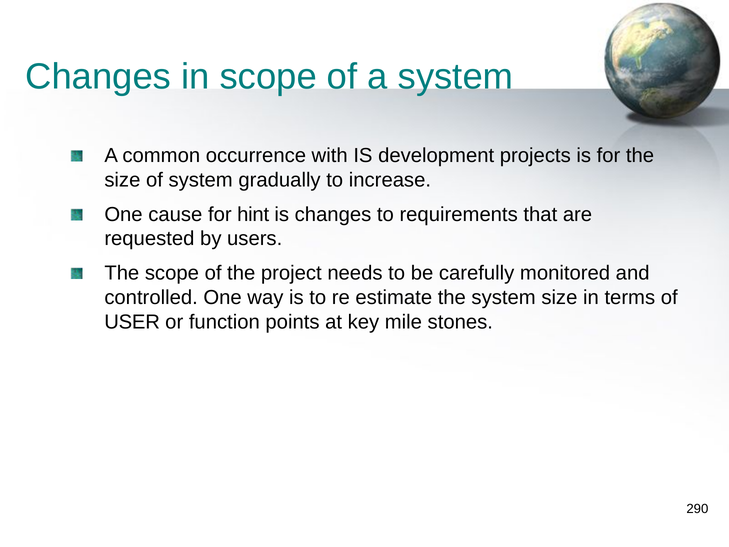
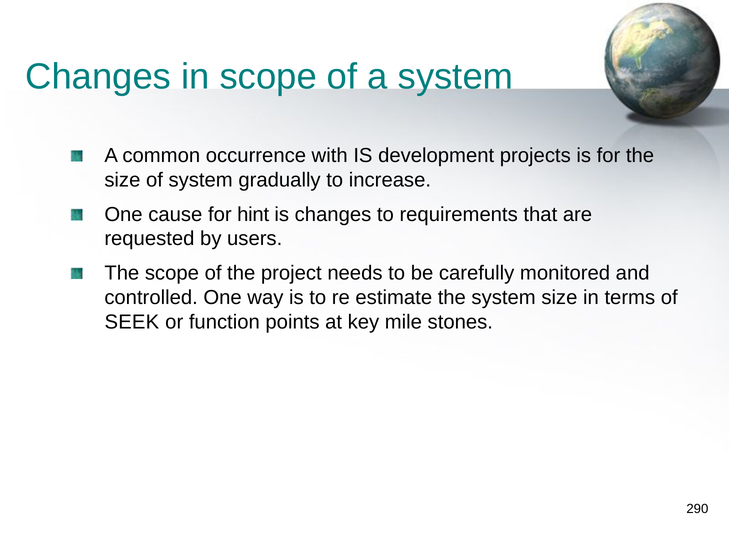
USER: USER -> SEEK (132, 322)
